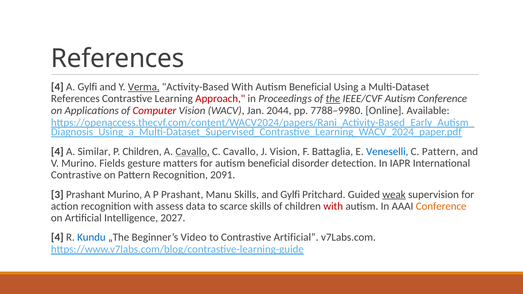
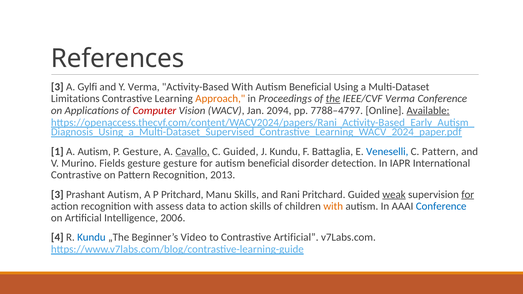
4: 4 -> 3 (57, 87)
Verma underline: present -> none (144, 87)
References: References -> Limitations (75, 99)
Approach colour: red -> orange (220, 99)
IEEE/CVF Autism: Autism -> Verma (400, 99)
2044: 2044 -> 2094 (279, 111)
7788–9980: 7788–9980 -> 7788–4797 (337, 111)
Available underline: none -> present (428, 111)
4: 4 -> 1 (57, 152)
A Similar: Similar -> Autism (94, 152)
P Children: Children -> Gesture (142, 152)
C Cavallo: Cavallo -> Guided (241, 152)
J Vision: Vision -> Kundu (285, 152)
gesture matters: matters -> gesture (180, 163)
2091: 2091 -> 2013 (223, 175)
Prashant Murino: Murino -> Autism (125, 195)
P Prashant: Prashant -> Pritchard (182, 195)
and Gylfi: Gylfi -> Rani (290, 195)
for underline: none -> present (468, 195)
to scarce: scarce -> action (234, 206)
with colour: red -> orange (333, 206)
Conference colour: orange -> blue (441, 206)
2027: 2027 -> 2006 (173, 218)
